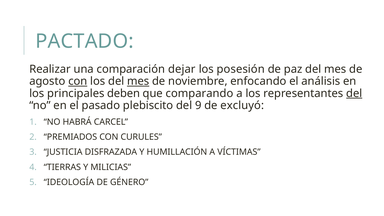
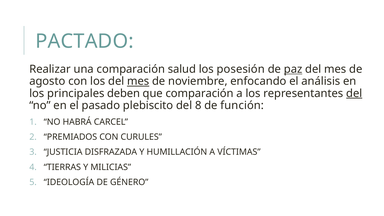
dejar: dejar -> salud (182, 69)
paz underline: none -> present (293, 69)
con underline: present -> none (78, 81)
que comparando: comparando -> comparación (200, 93)
9: 9 -> 8 (198, 105)
excluyó: excluyó -> función (242, 105)
